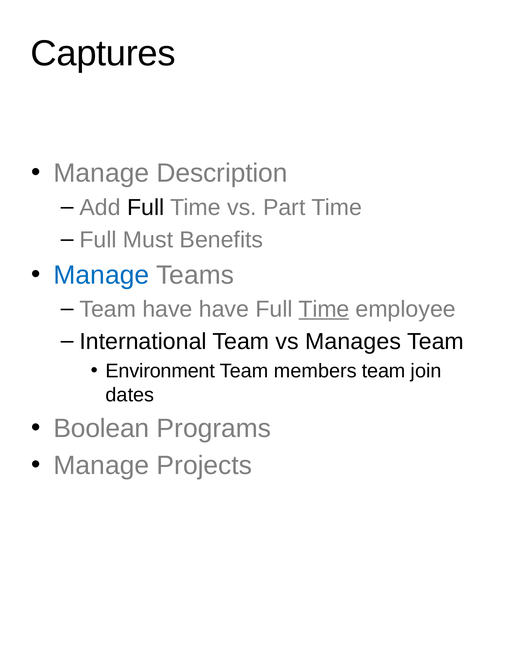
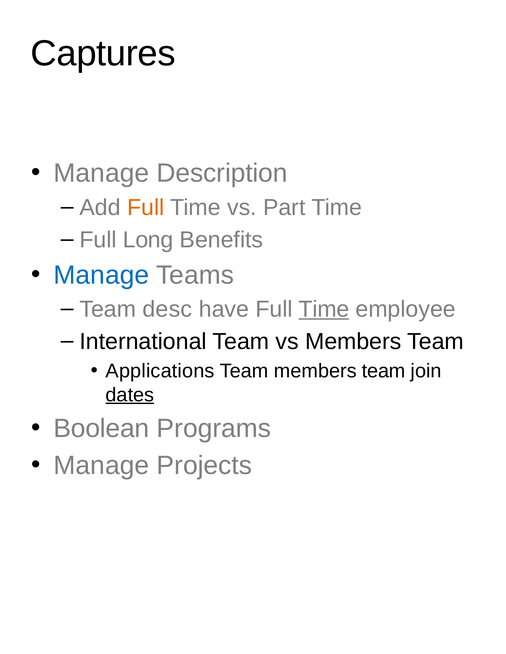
Full colour: black -> orange (146, 208)
Must: Must -> Long (148, 240)
Team have: have -> desc (167, 310)
vs Manages: Manages -> Members (353, 342)
Environment: Environment -> Applications (160, 372)
dates underline: none -> present (130, 395)
